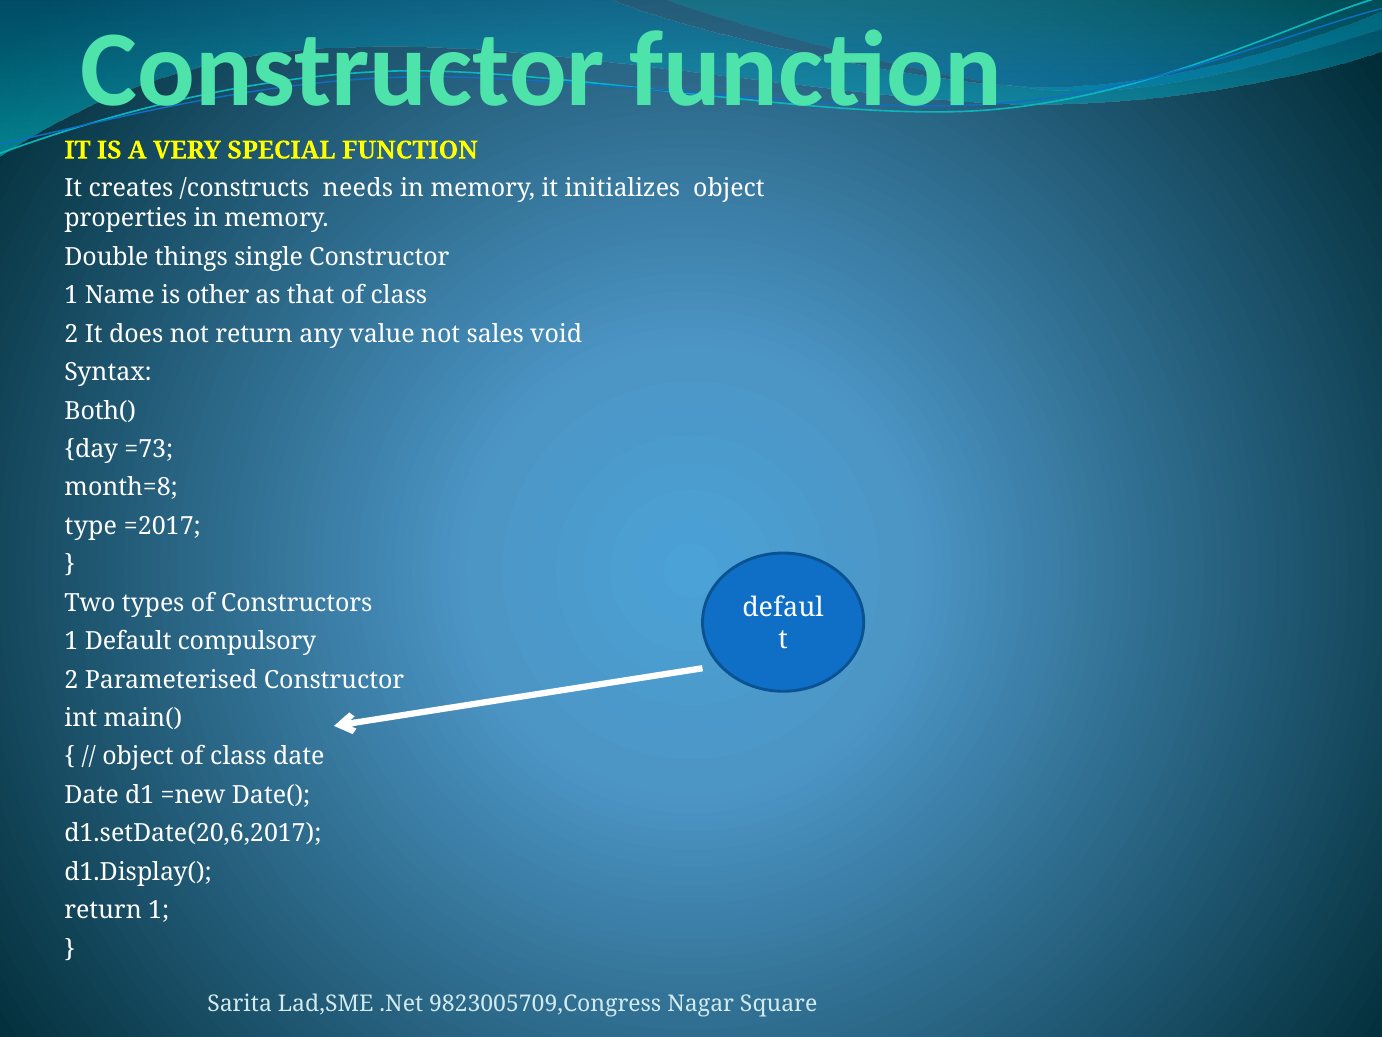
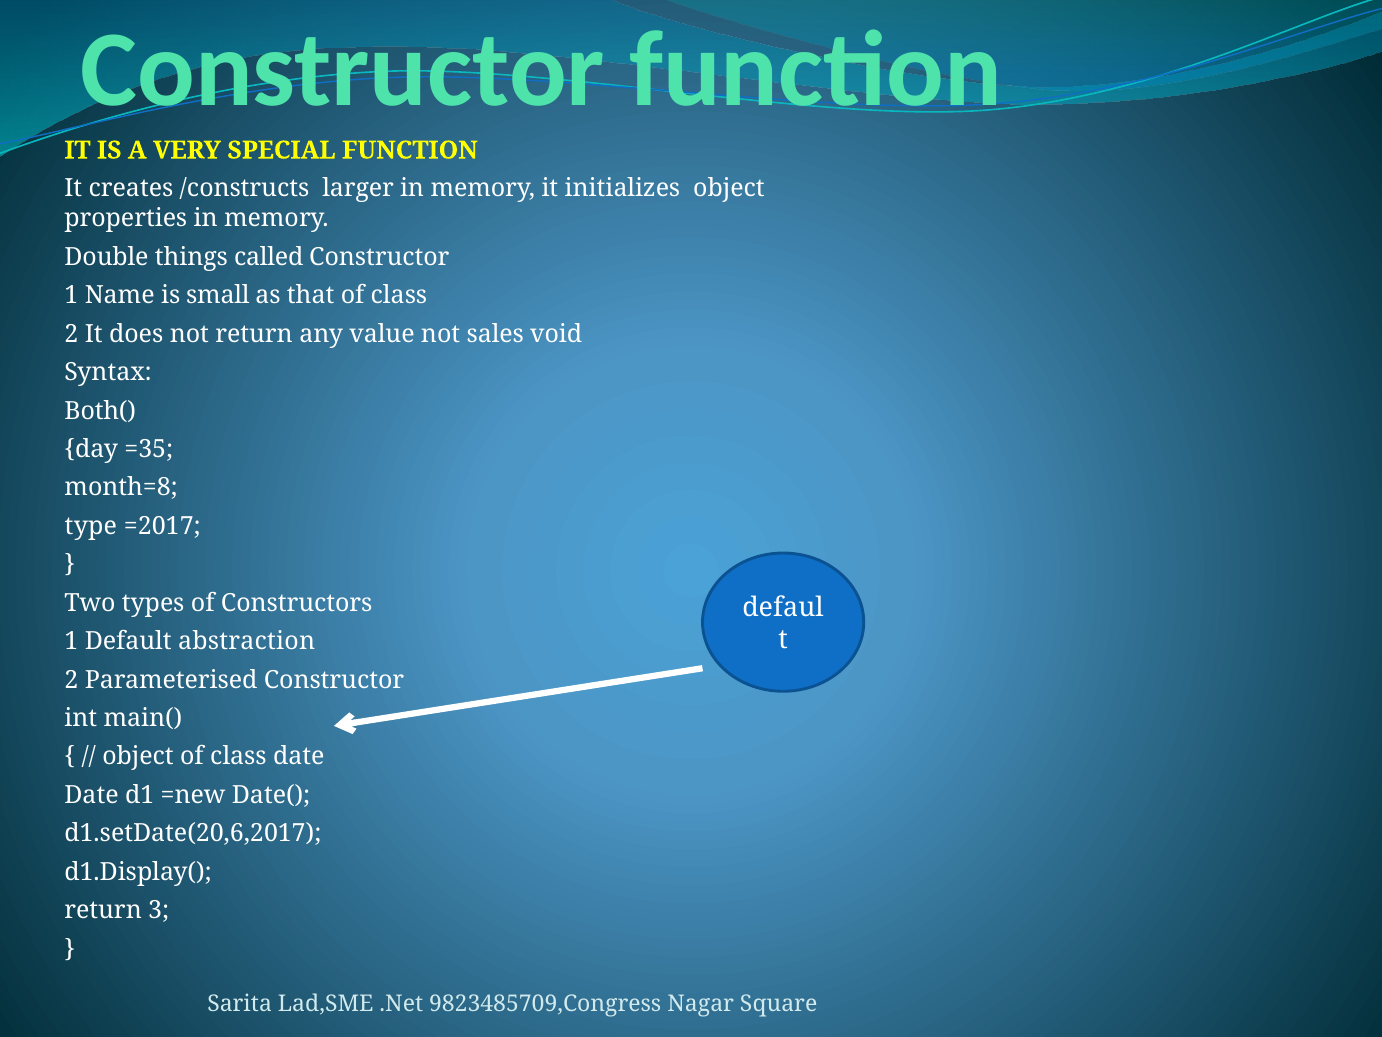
needs: needs -> larger (358, 189)
single: single -> called (269, 257)
other: other -> small (218, 295)
=73: =73 -> =35 (149, 449)
compulsory: compulsory -> abstraction (247, 641)
return 1: 1 -> 3 (159, 910)
9823005709,Congress: 9823005709,Congress -> 9823485709,Congress (545, 1004)
